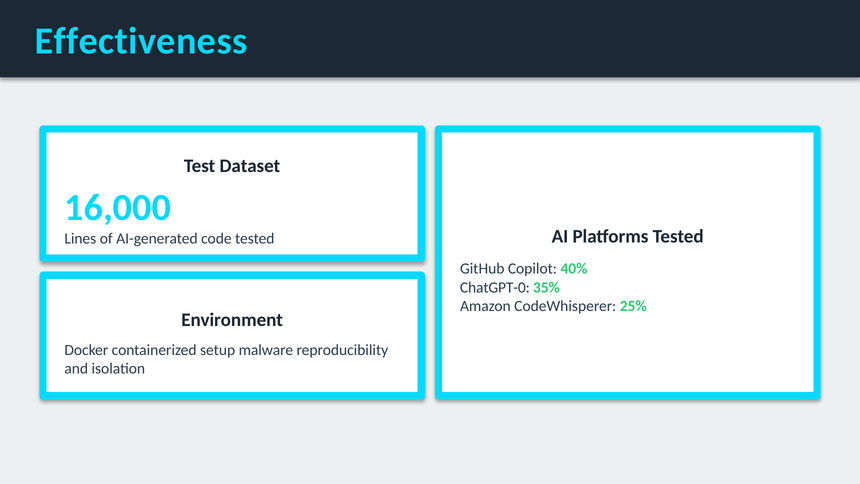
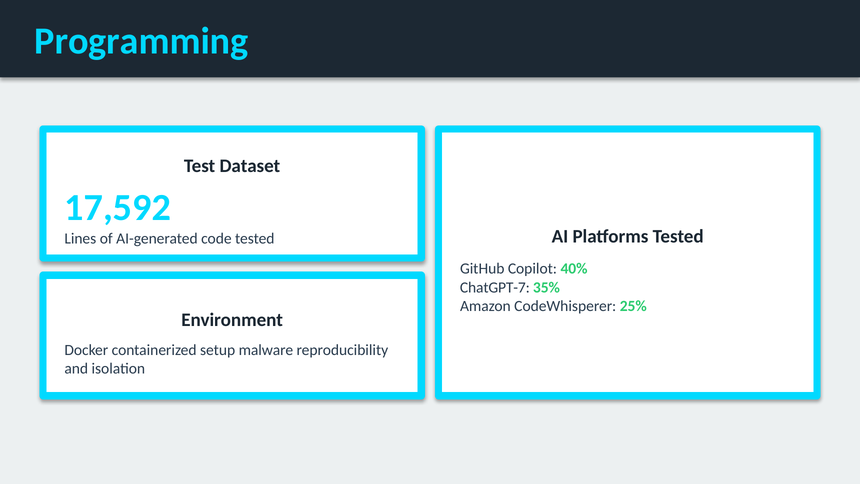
Effectiveness: Effectiveness -> Programming (141, 41)
16,000: 16,000 -> 17,592 (118, 208)
ChatGPT-0: ChatGPT-0 -> ChatGPT-7 (495, 287)
